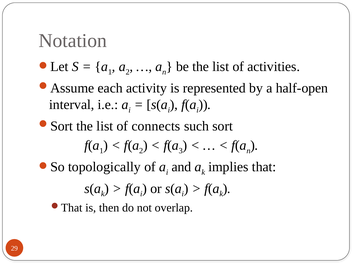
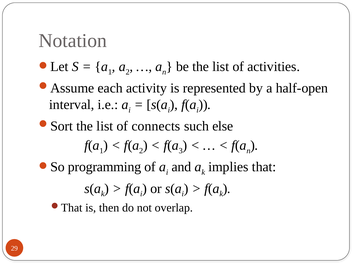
sort: sort -> else (223, 126)
topologically: topologically -> programming (105, 167)
